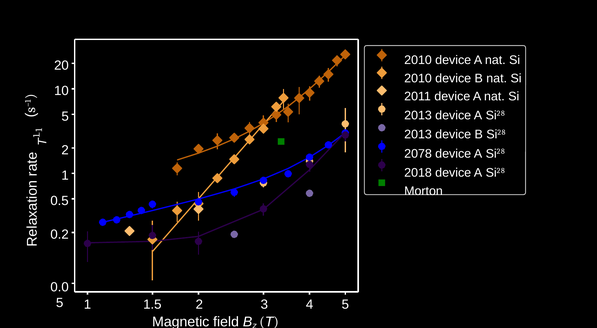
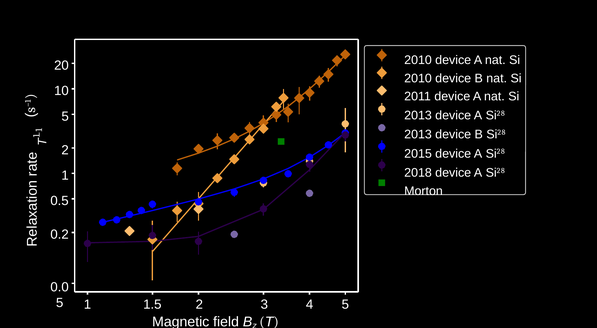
2078: 2078 -> 2015 (418, 154)
